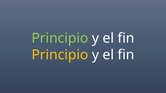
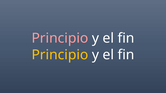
Principio colour: light green -> pink (60, 38)
